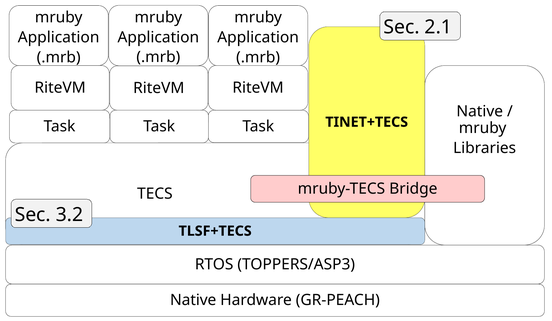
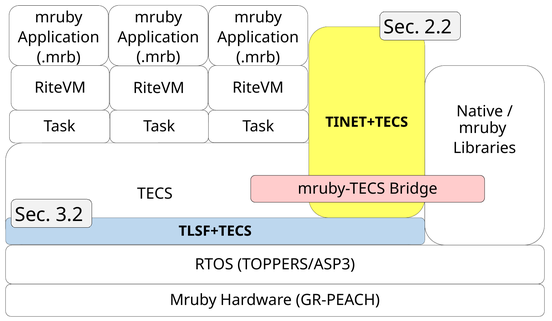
2.1: 2.1 -> 2.2 (438, 27)
Native: Native -> Mruby (193, 300)
